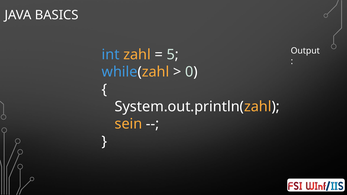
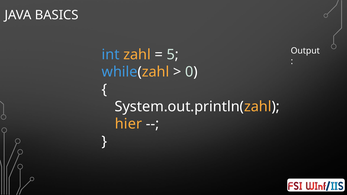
sein: sein -> hier (128, 124)
